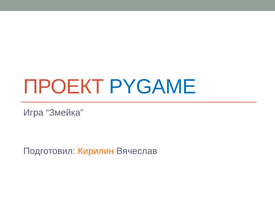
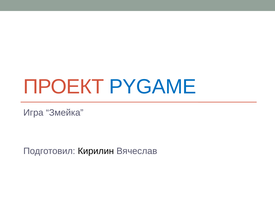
Кирилин colour: orange -> black (96, 151)
